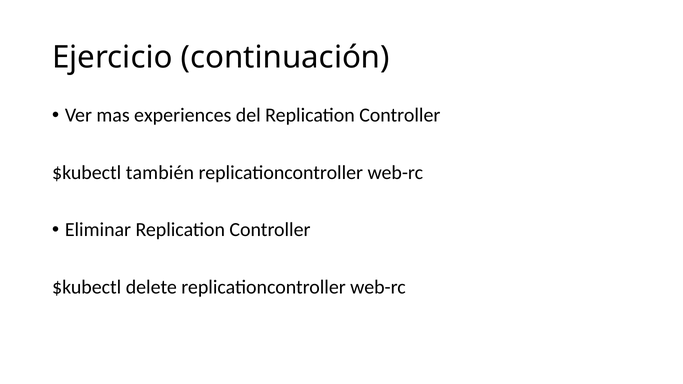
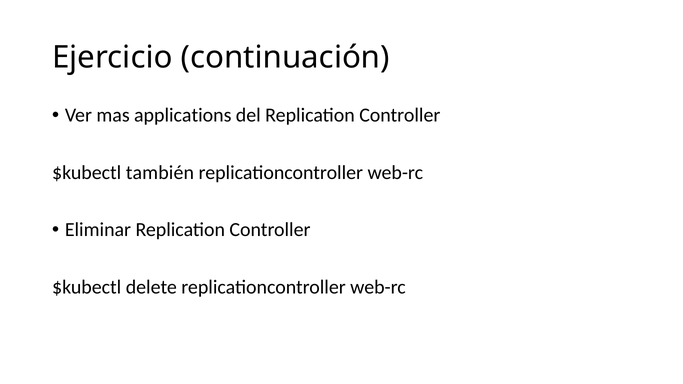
experiences: experiences -> applications (183, 115)
